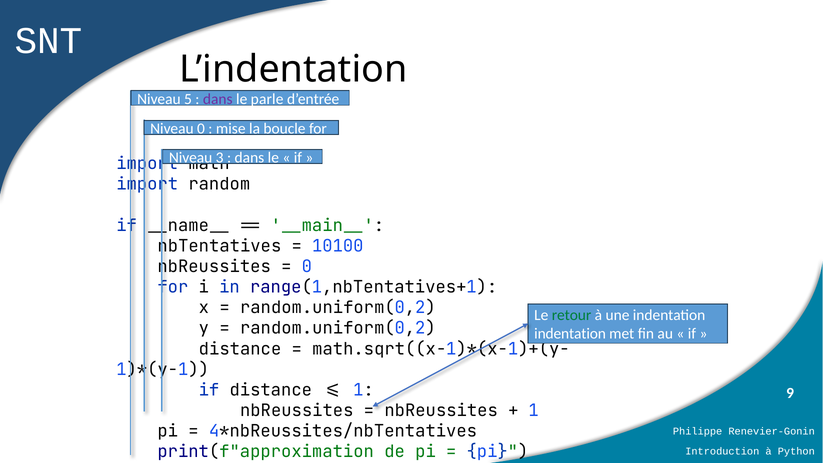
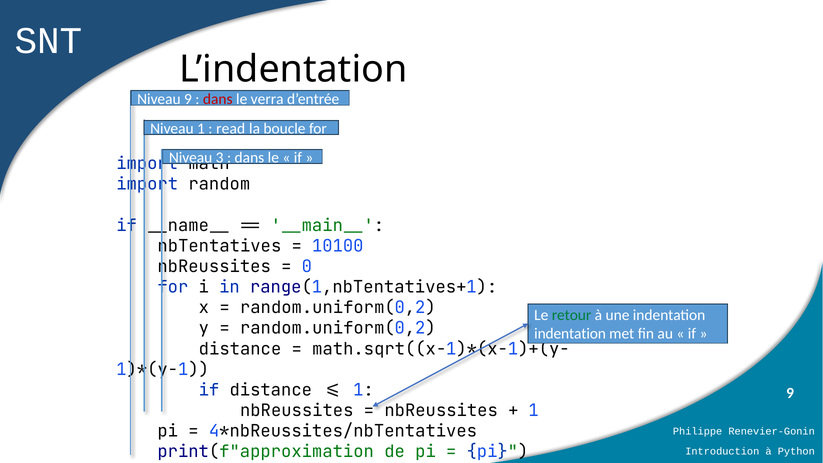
Niveau 5: 5 -> 9 (188, 99)
dans colour: purple -> red (218, 99)
parle: parle -> verra (267, 99)
Niveau 0: 0 -> 1 (201, 129)
mise: mise -> read (231, 129)
